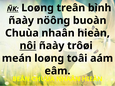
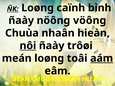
treân: treân -> caïnh (71, 8)
buoàn: buoàn -> vöông (90, 20)
aám underline: none -> present (102, 58)
